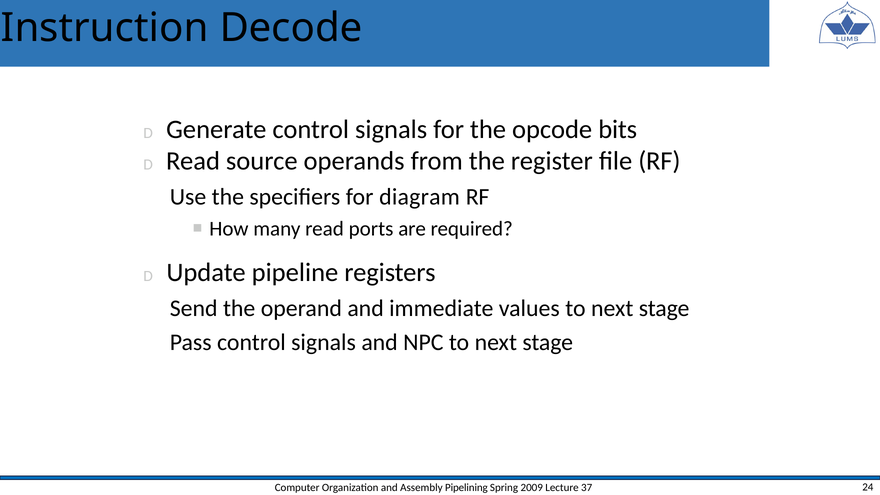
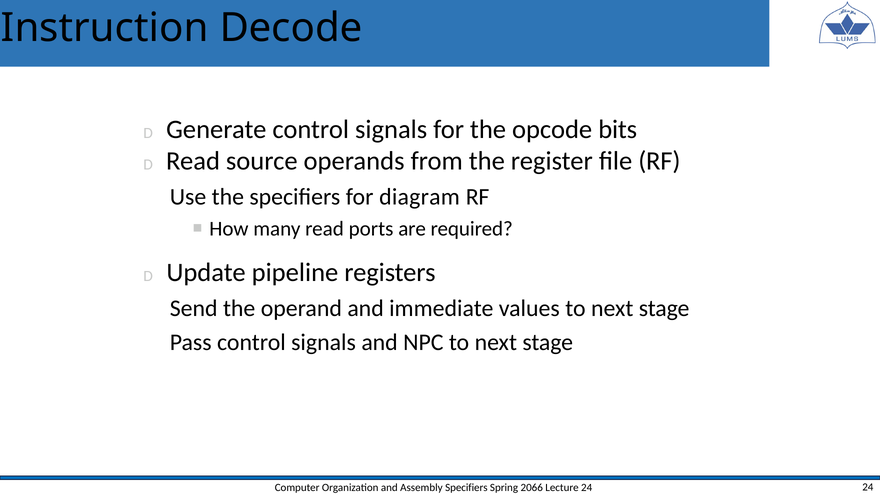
Assembly Pipelining: Pipelining -> Specifiers (466, 488)
2009: 2009 -> 2066 (532, 488)
Lecture 37: 37 -> 24 (587, 488)
